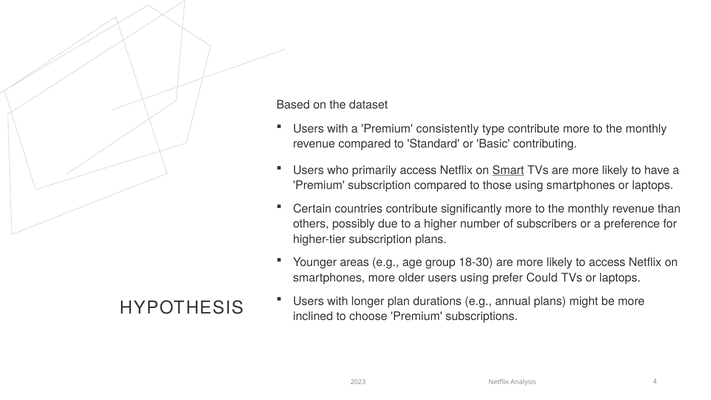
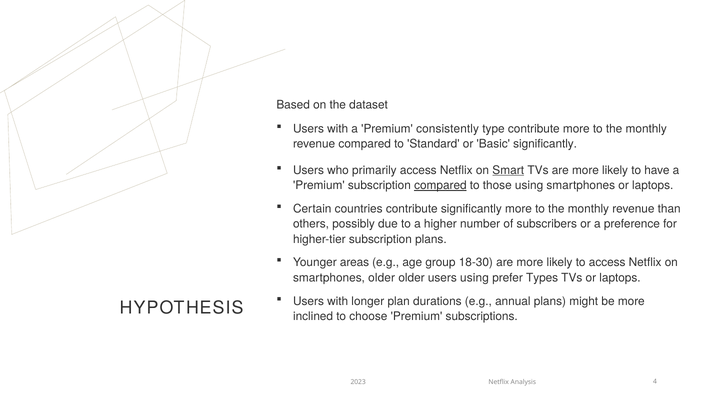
Basic contributing: contributing -> significantly (545, 144)
compared underline: none -> present (440, 185)
smartphones more: more -> older (382, 278)
Could: Could -> Types (542, 278)
